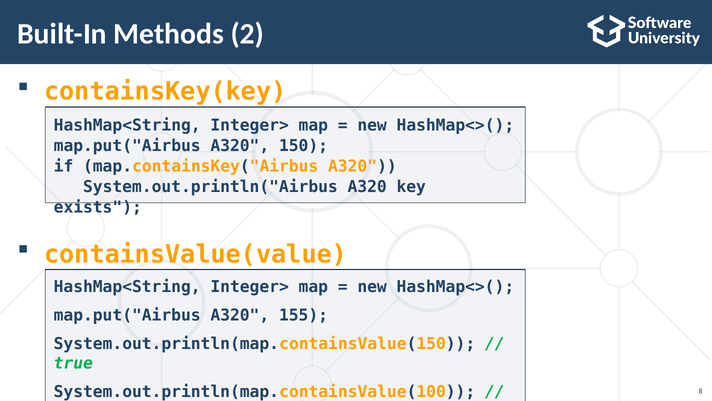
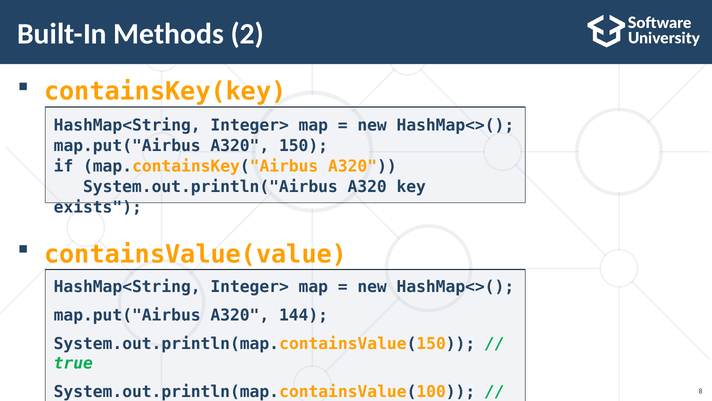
155: 155 -> 144 (304, 315)
